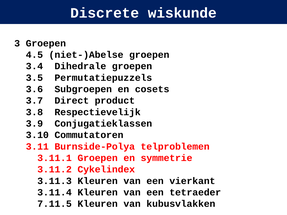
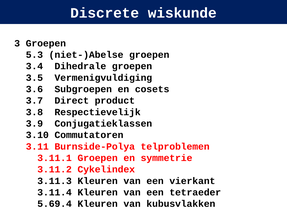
4.5: 4.5 -> 5.3 (34, 55)
Permutatiepuzzels: Permutatiepuzzels -> Vermenigvuldiging (103, 78)
7.11.5: 7.11.5 -> 5.69.4 (55, 204)
